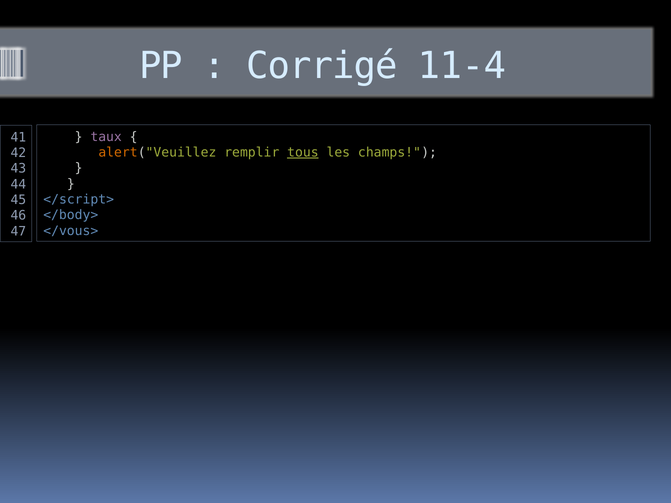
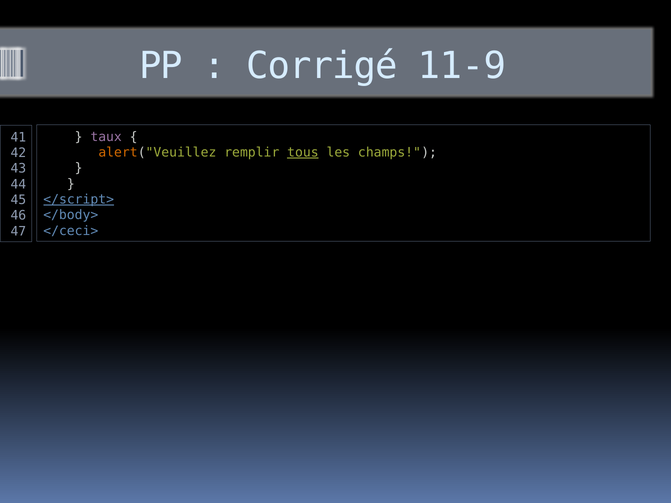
11-4: 11-4 -> 11-9 (462, 66)
</script> underline: none -> present (79, 200)
</vous>: </vous> -> </ceci> (71, 231)
